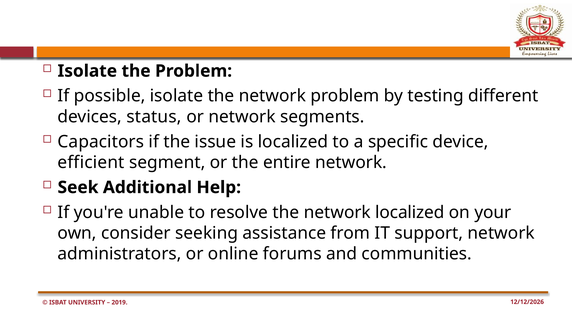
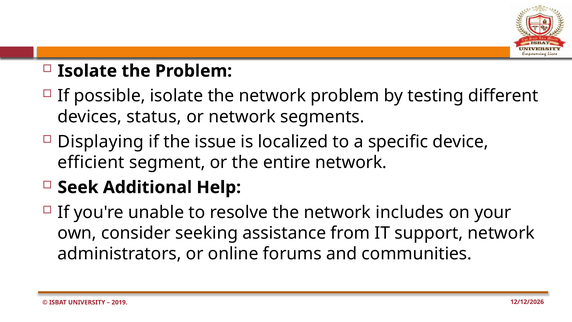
Capacitors: Capacitors -> Displaying (101, 142)
network localized: localized -> includes (410, 212)
